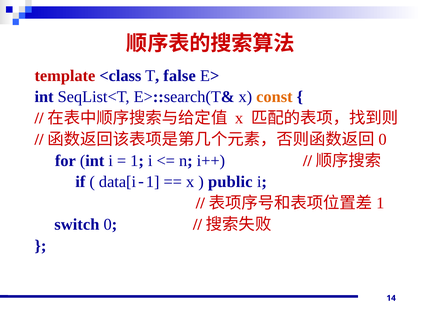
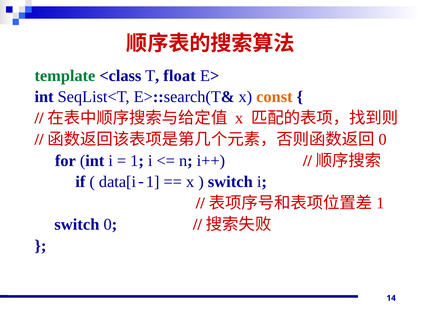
template colour: red -> green (65, 76)
false: false -> float (180, 76)
public: public -> switch (230, 182)
